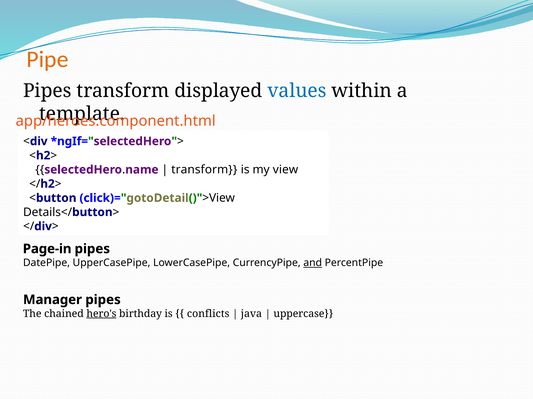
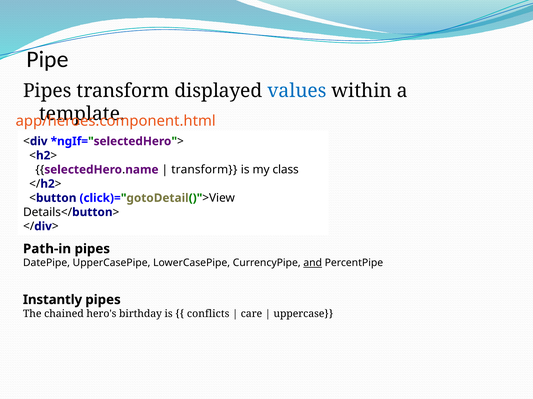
Pipe colour: orange -> black (48, 60)
view: view -> class (286, 170)
Page-in: Page-in -> Path-in (47, 249)
Manager: Manager -> Instantly (53, 300)
hero's underline: present -> none (101, 314)
java: java -> care (251, 314)
